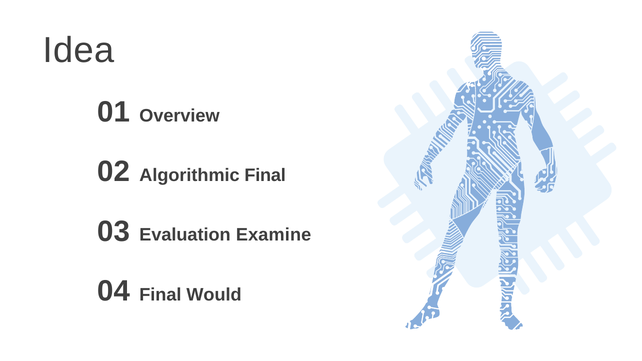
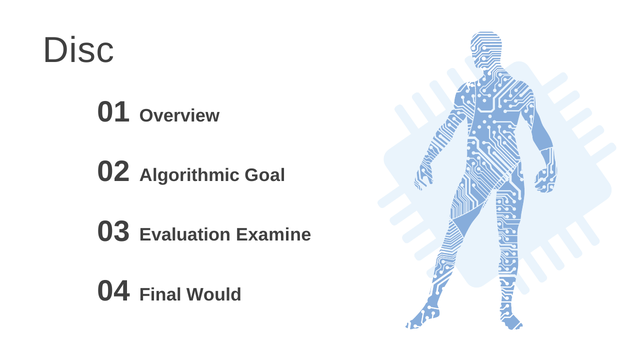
Idea: Idea -> Disc (78, 50)
Algorithmic Final: Final -> Goal (265, 175)
